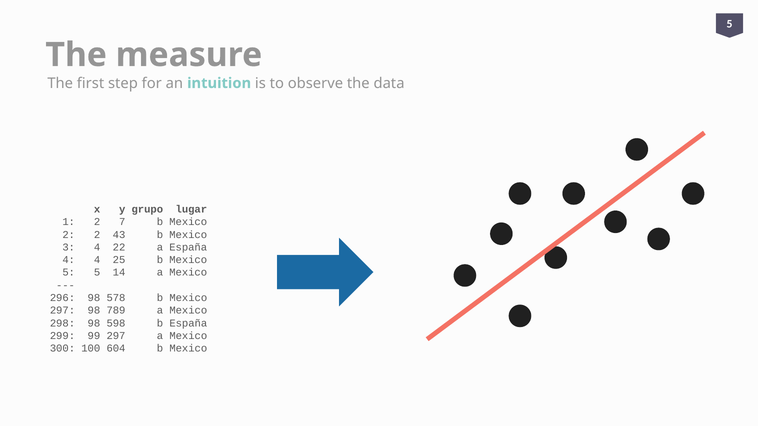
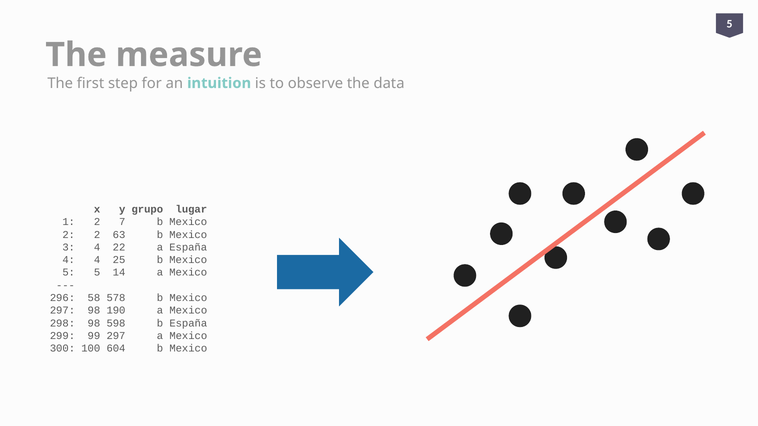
43: 43 -> 63 (119, 235)
296 98: 98 -> 58 (94, 298)
789: 789 -> 190 (116, 311)
